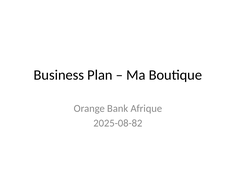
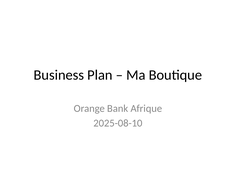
2025-08-82: 2025-08-82 -> 2025-08-10 (118, 123)
